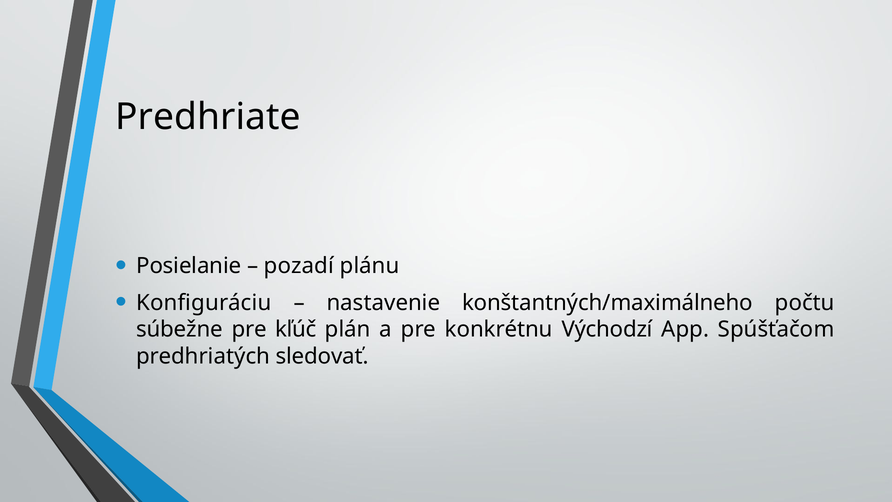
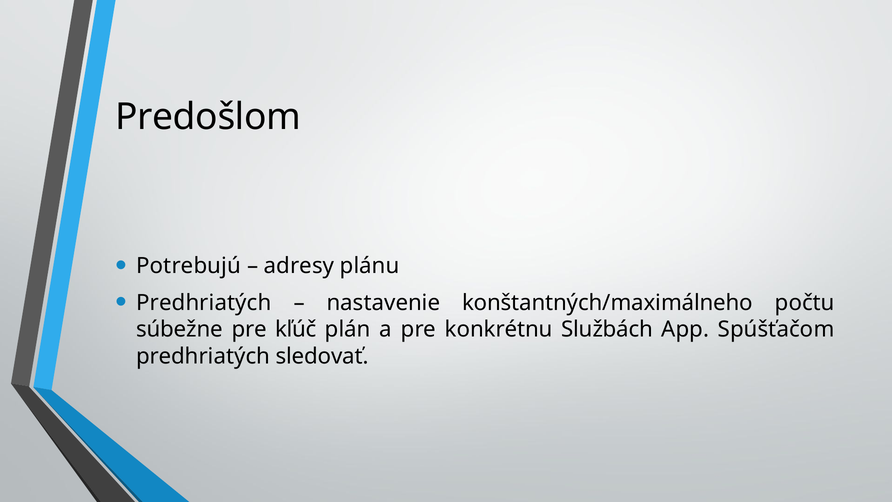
Predhriate: Predhriate -> Predošlom (208, 117)
Posielanie: Posielanie -> Potrebujú (189, 266)
pozadí: pozadí -> adresy (299, 266)
Konfiguráciu: Konfiguráciu -> Predhriatých (204, 303)
Východzí: Východzí -> Službách (607, 329)
